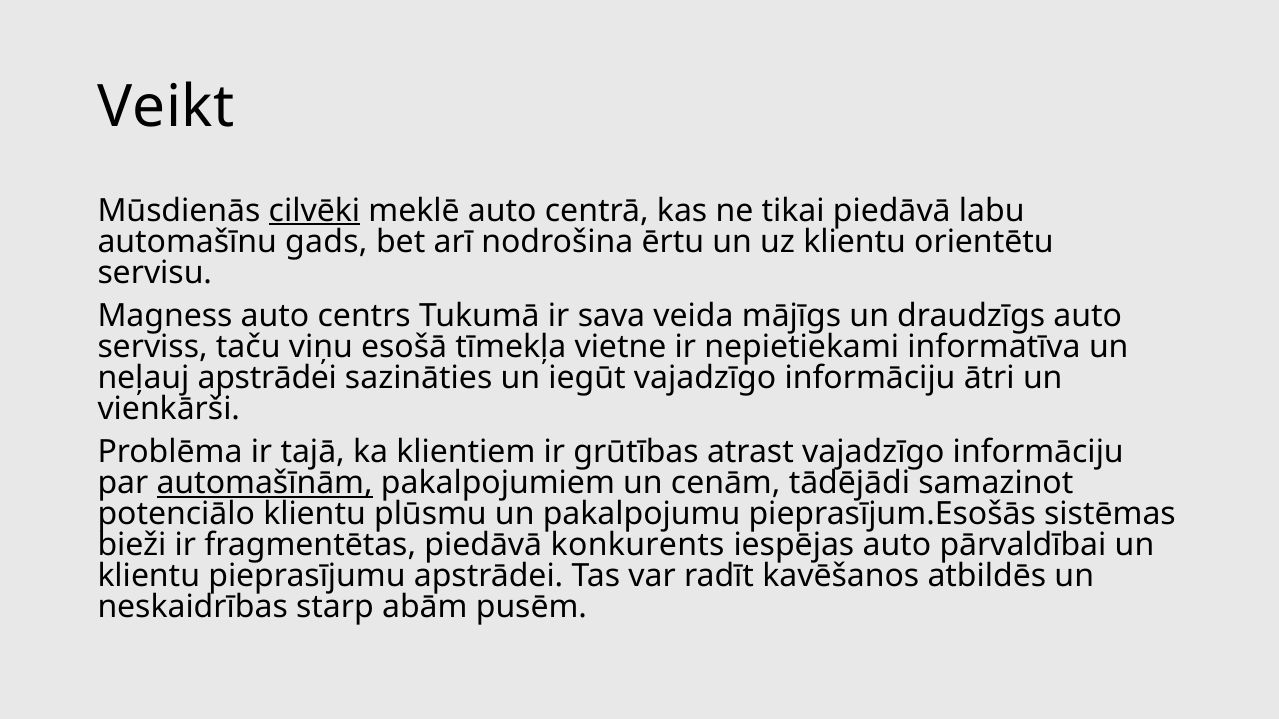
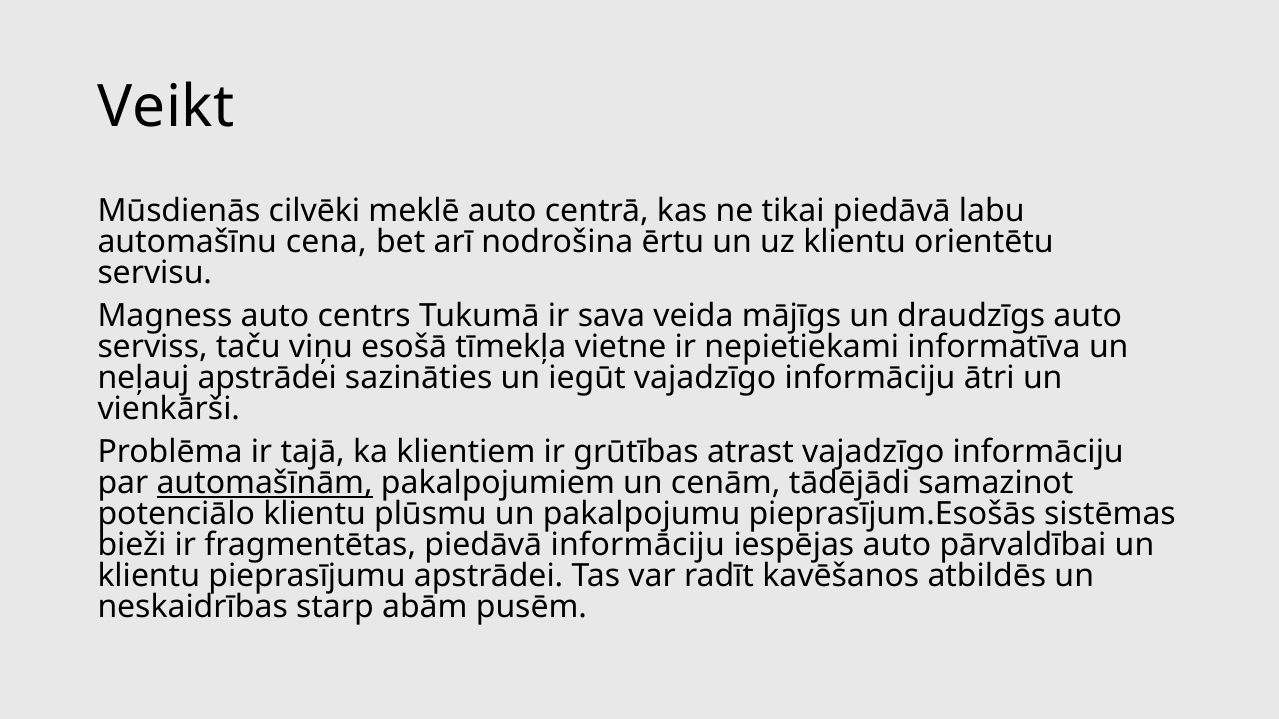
cilvēki underline: present -> none (314, 211)
gads: gads -> cena (326, 242)
piedāvā konkurents: konkurents -> informāciju (638, 545)
